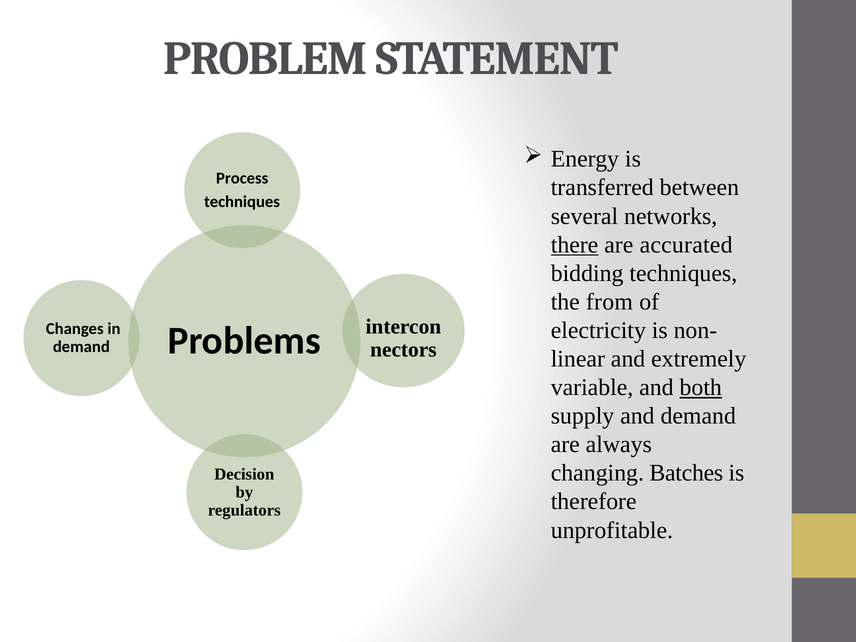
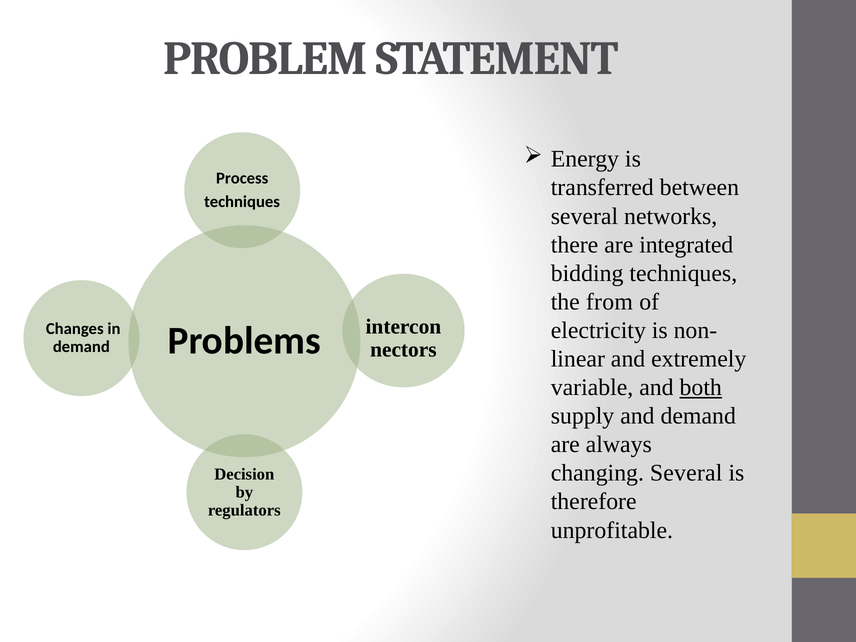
there underline: present -> none (575, 245)
accurated: accurated -> integrated (686, 245)
changing Batches: Batches -> Several (686, 473)
